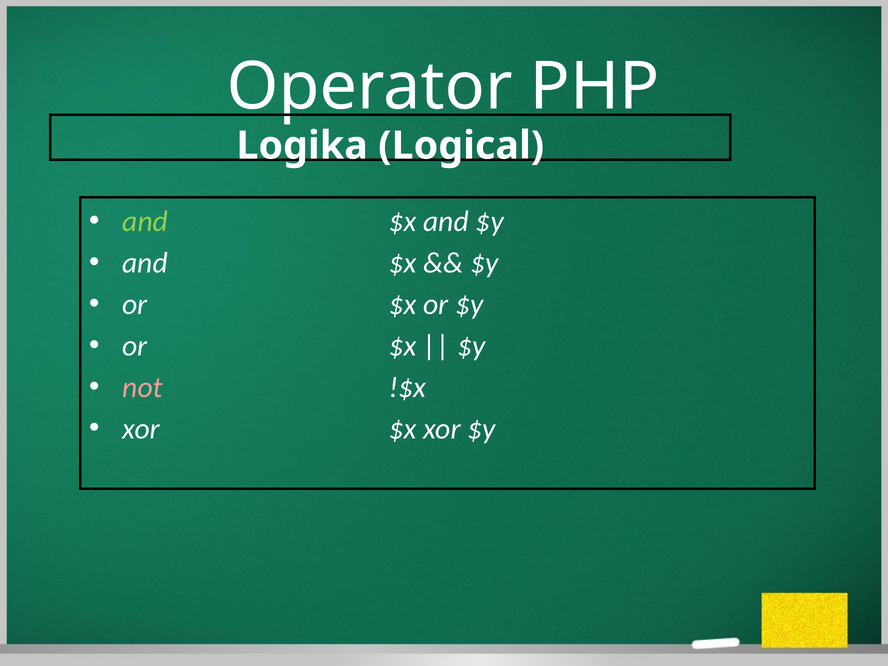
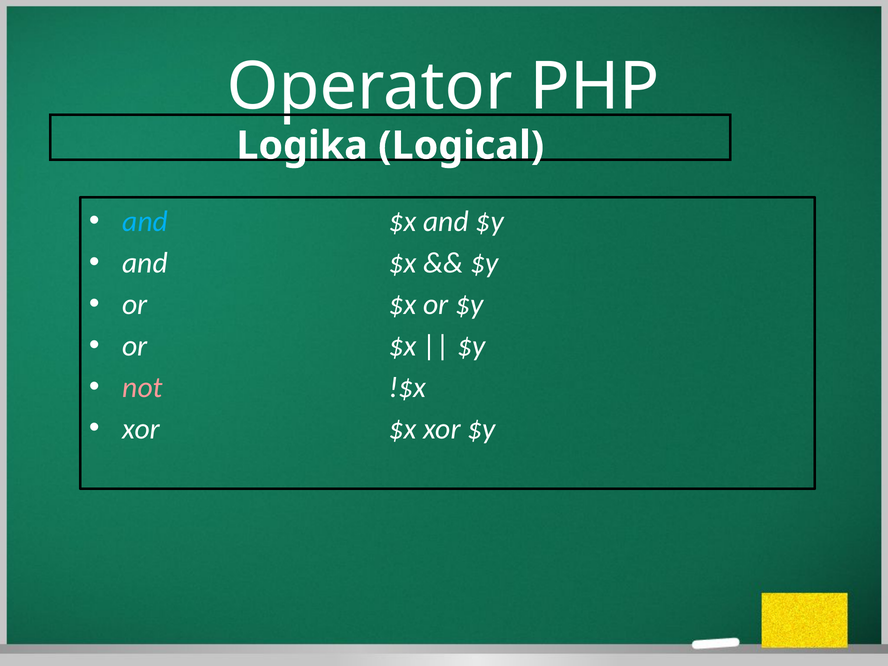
and colour: light green -> light blue (145, 222)
